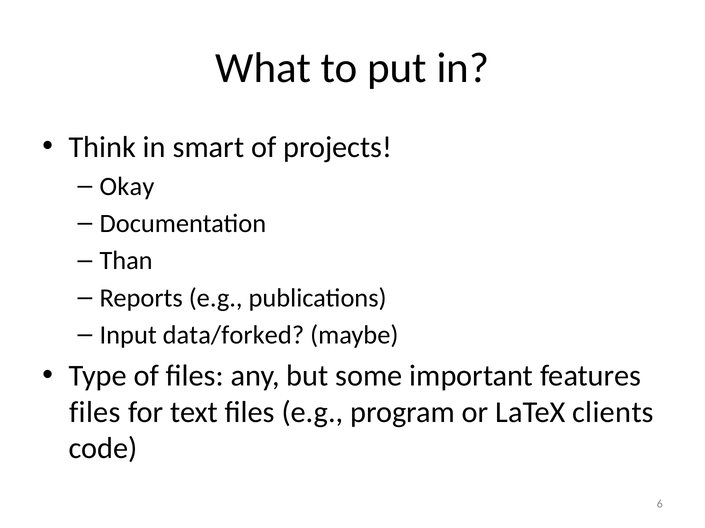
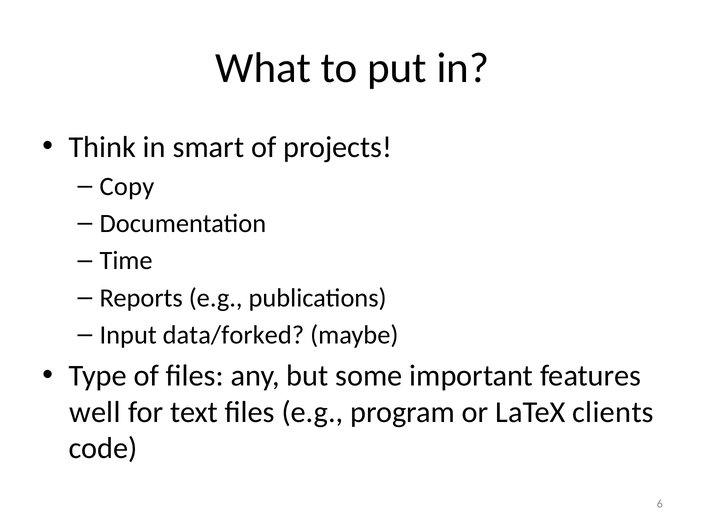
Okay: Okay -> Copy (127, 187)
Than: Than -> Time (126, 261)
files: files -> well (95, 413)
